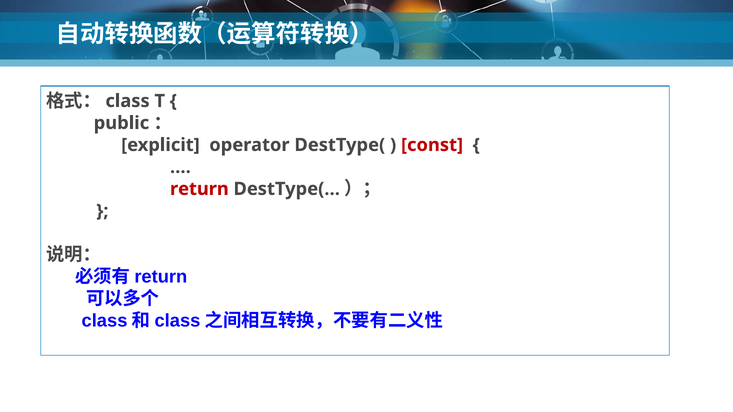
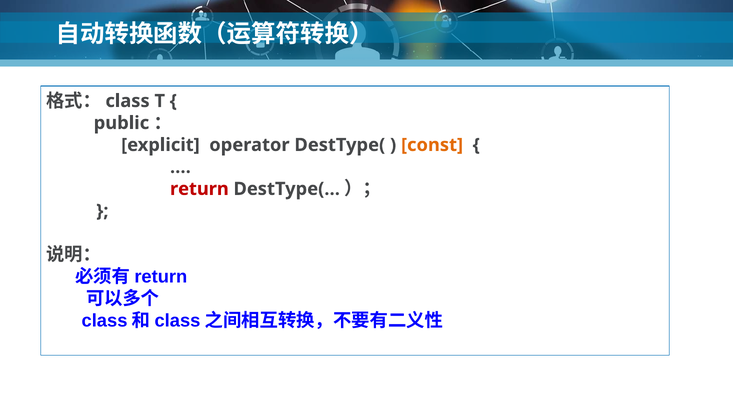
const colour: red -> orange (432, 145)
